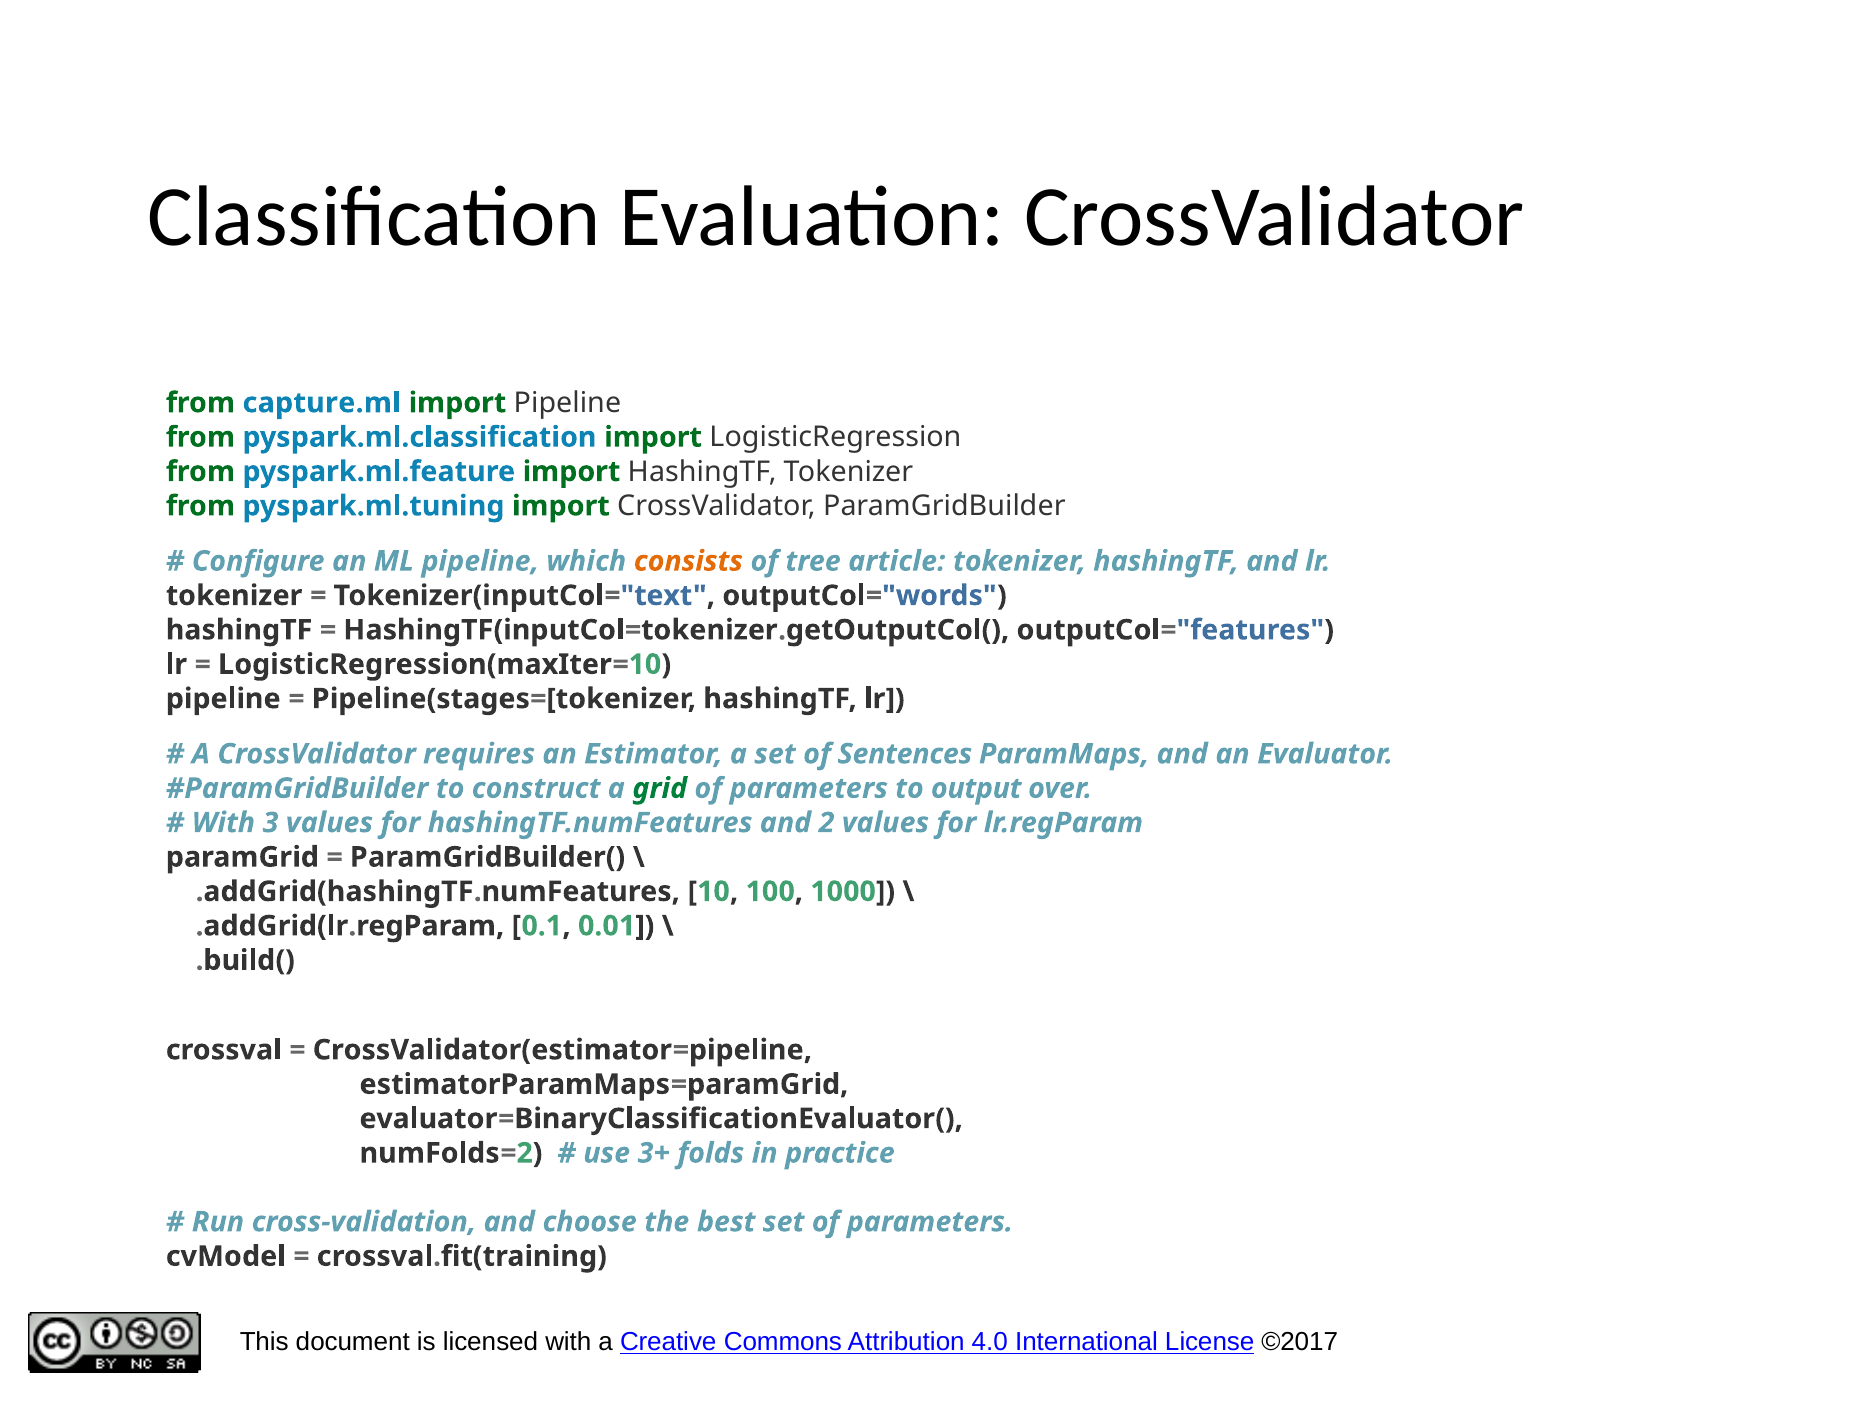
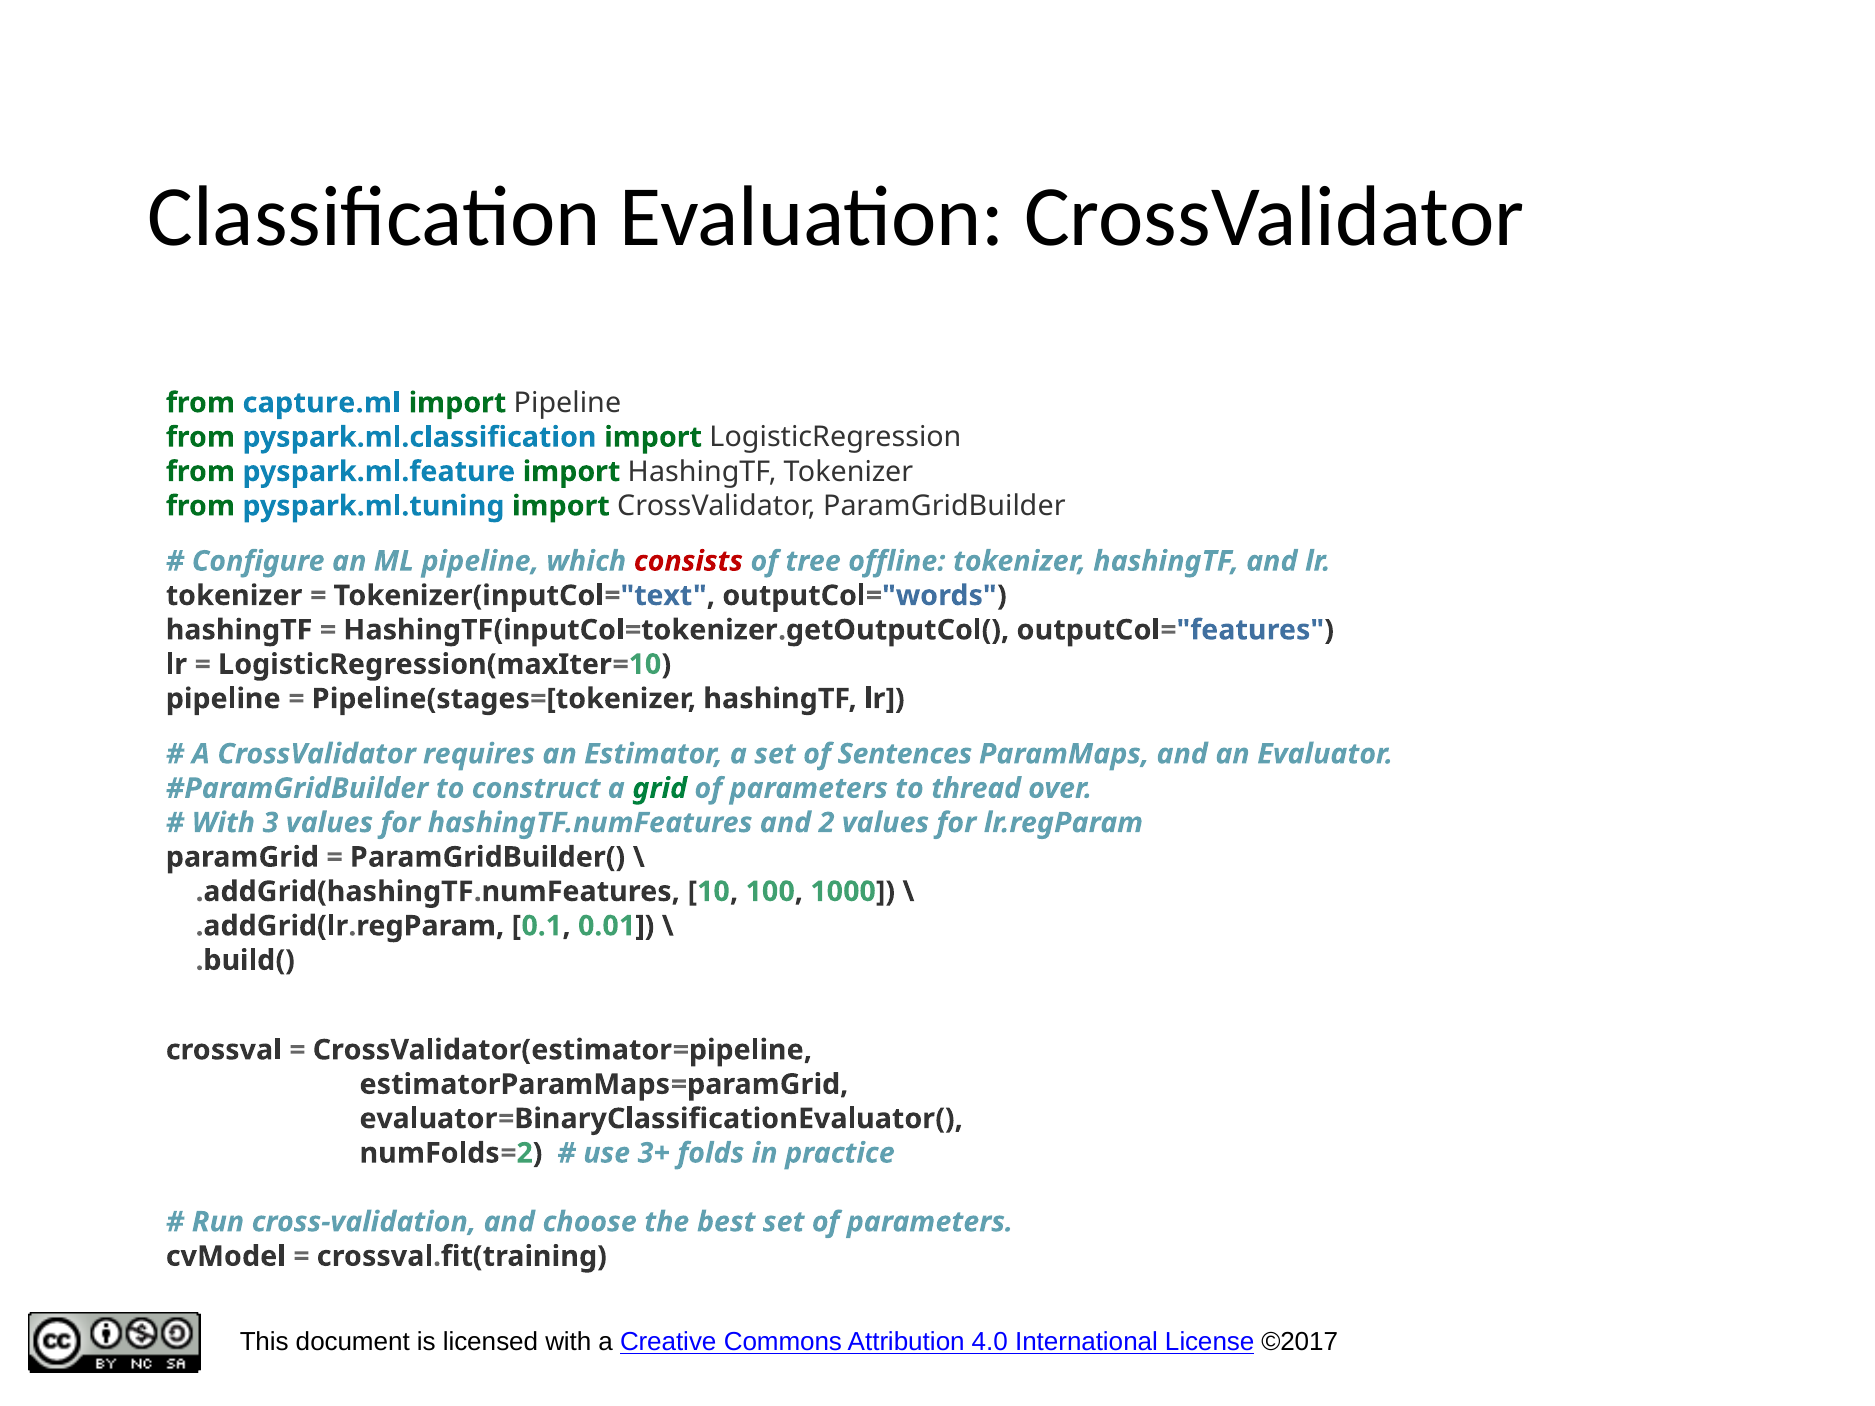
consists colour: orange -> red (688, 561)
article: article -> offline (897, 561)
output: output -> thread (976, 789)
